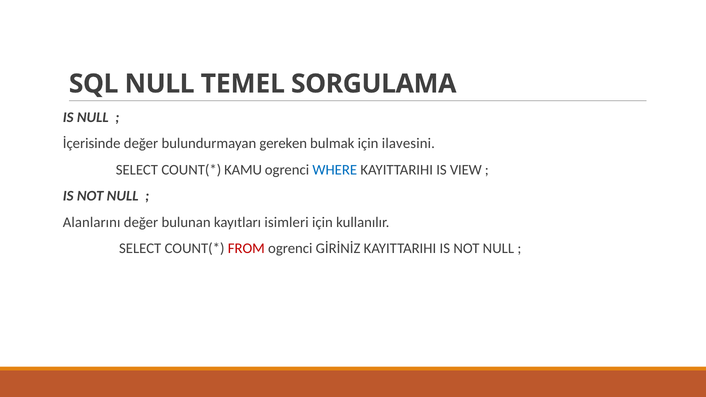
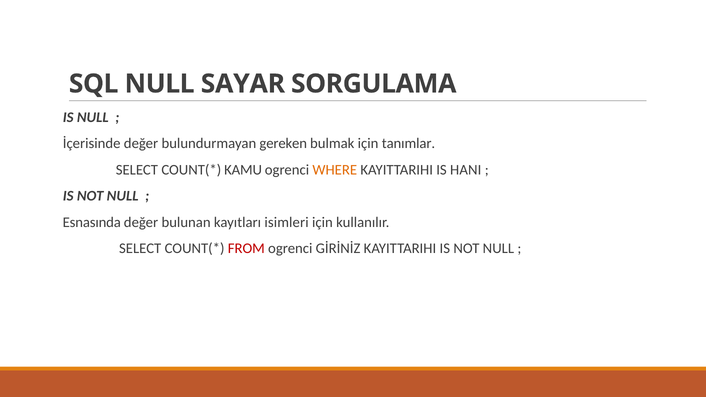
TEMEL: TEMEL -> SAYAR (243, 84)
ilavesini: ilavesini -> tanımlar (408, 144)
WHERE colour: blue -> orange (335, 170)
VIEW: VIEW -> HANI (466, 170)
Alanlarını: Alanlarını -> Esnasında (92, 222)
